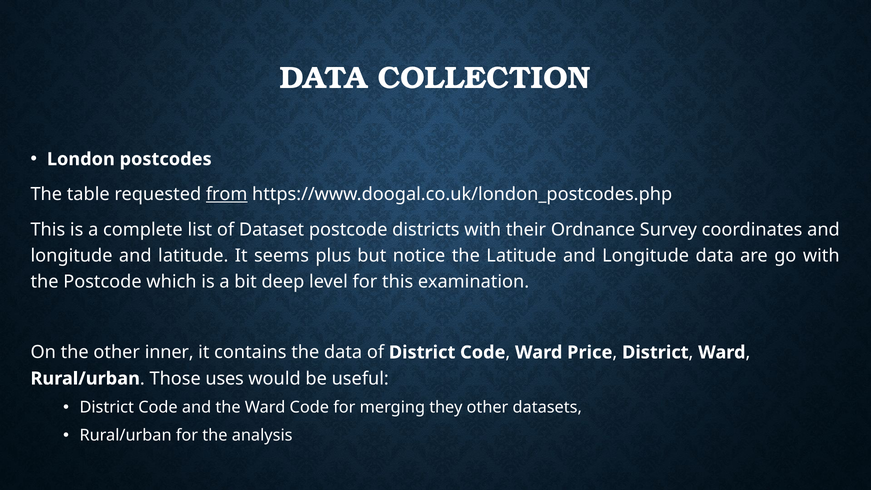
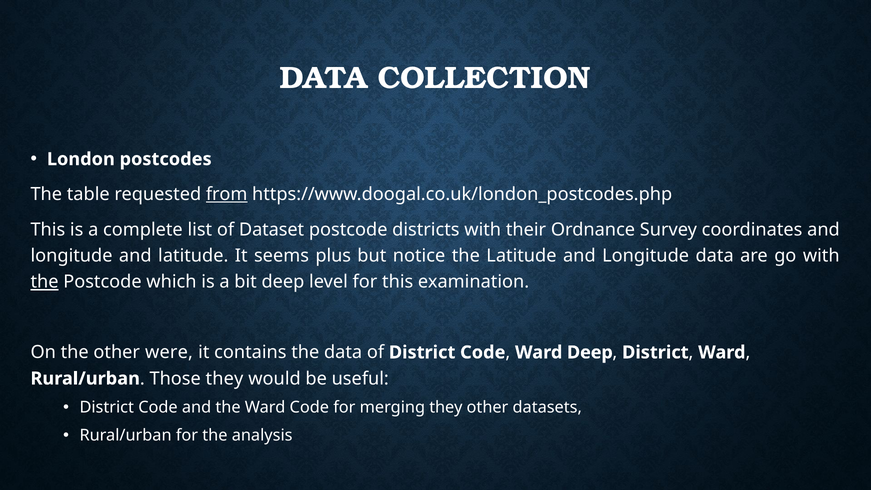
the underline: none -> present (45, 282)
inner: inner -> were (169, 352)
Ward Price: Price -> Deep (590, 352)
Those uses: uses -> they (224, 379)
